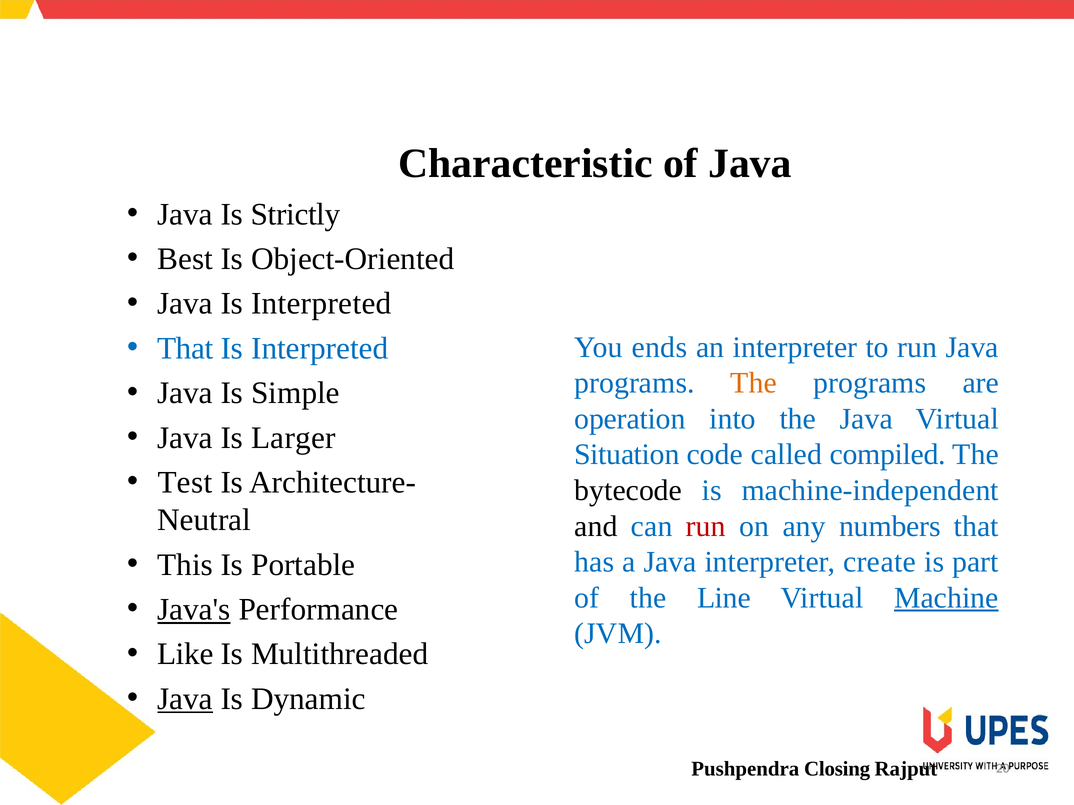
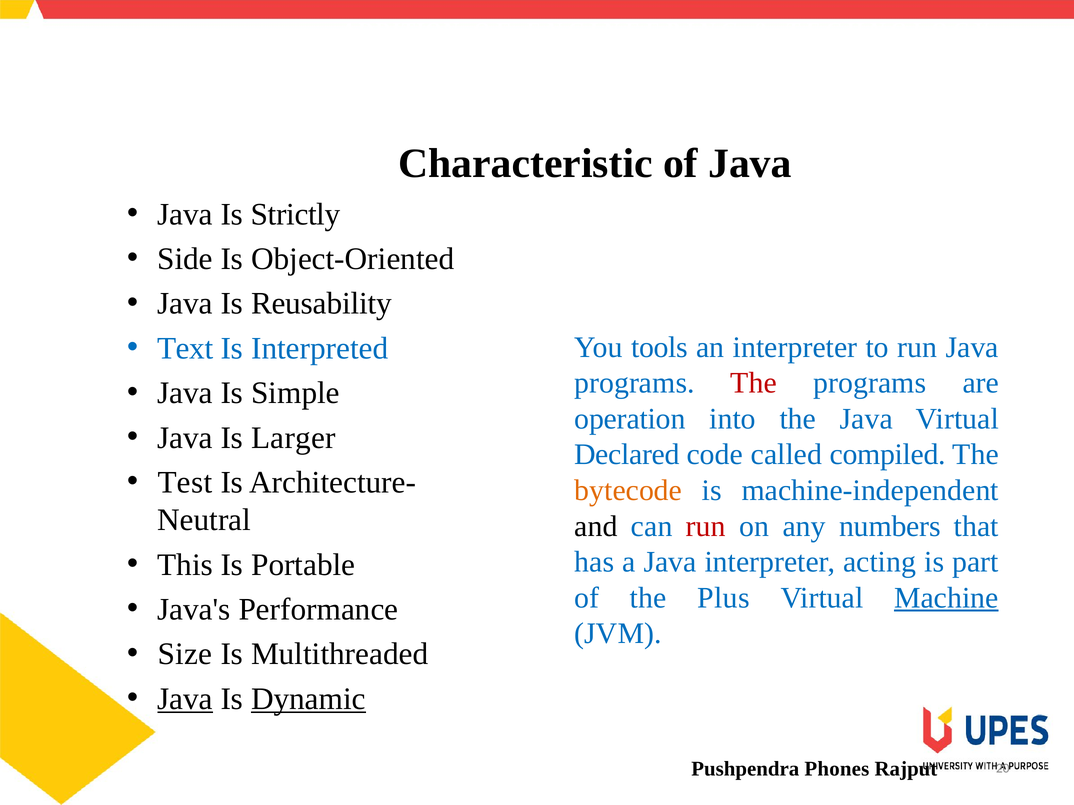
Best: Best -> Side (185, 259)
Java Is Interpreted: Interpreted -> Reusability (322, 304)
That: That -> Text (185, 349)
ends: ends -> tools (660, 347)
The colour: orange -> red (754, 383)
Situation: Situation -> Declared (627, 455)
bytecode colour: black -> orange (628, 491)
create: create -> acting (880, 562)
Line: Line -> Plus (724, 598)
Java's underline: present -> none (194, 610)
Like: Like -> Size (185, 655)
Dynamic underline: none -> present (308, 699)
Closing: Closing -> Phones (837, 769)
